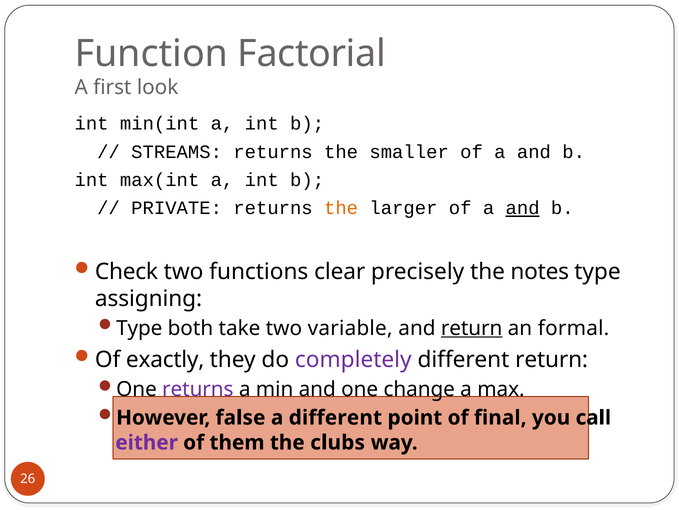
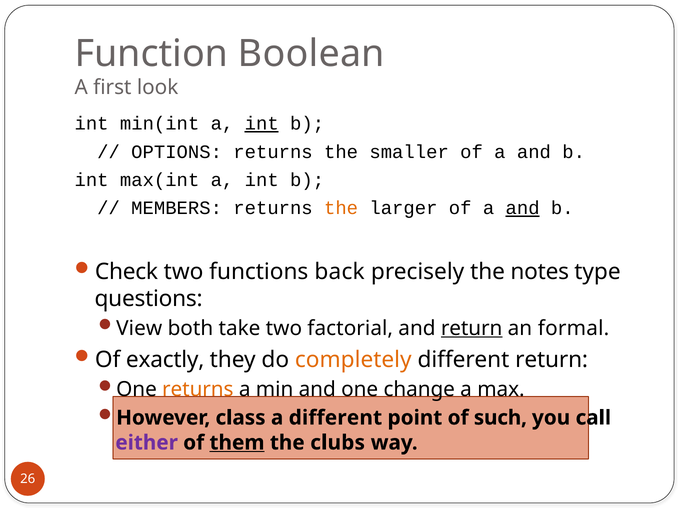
Factorial: Factorial -> Boolean (311, 54)
int underline: none -> present (262, 124)
STREAMS: STREAMS -> OPTIONS (177, 152)
PRIVATE: PRIVATE -> MEMBERS (177, 208)
clear: clear -> back (340, 271)
assigning: assigning -> questions (149, 298)
Type: Type -> View (139, 328)
variable: variable -> factorial (350, 328)
completely colour: purple -> orange (353, 359)
returns colour: purple -> orange (198, 389)
false: false -> class (241, 417)
final: final -> such (500, 417)
them underline: none -> present (237, 442)
